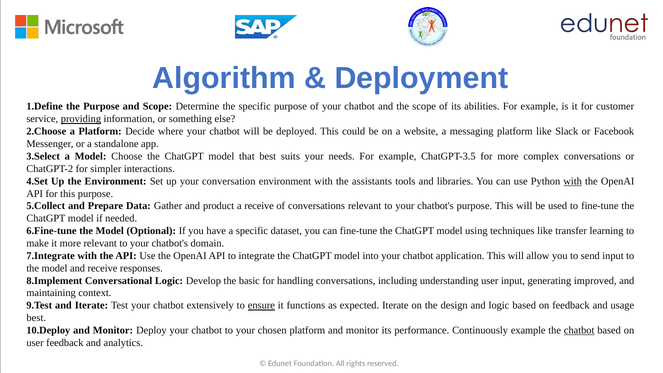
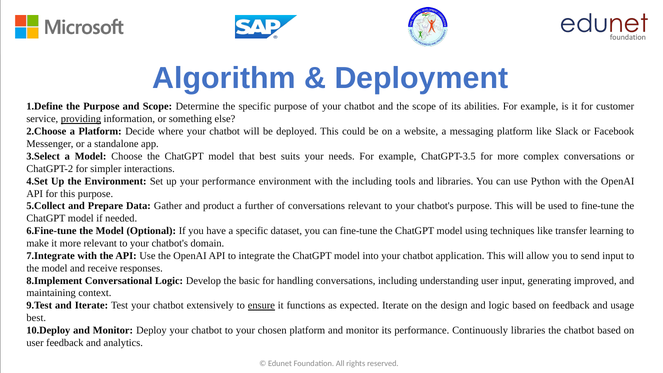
your conversation: conversation -> performance (229, 181)
the assistants: assistants -> including (372, 181)
with underline: present -> none (573, 181)
a receive: receive -> further (259, 206)
Continuously example: example -> libraries (528, 330)
chatbot underline: present -> none (579, 330)
